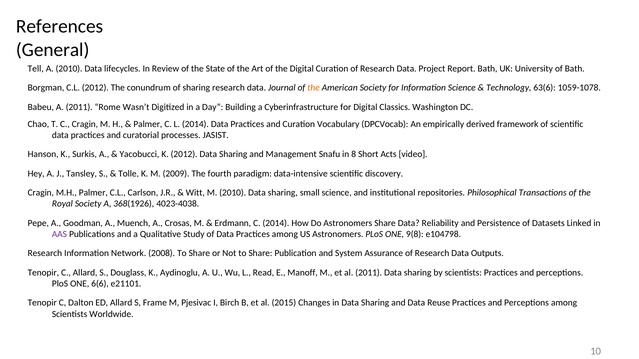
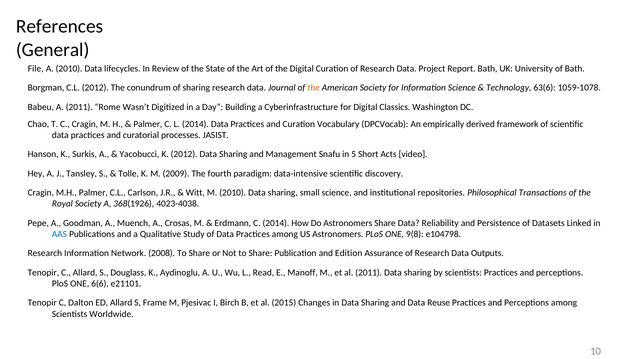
Tell: Tell -> File (36, 69)
8: 8 -> 5 (354, 155)
AAS colour: purple -> blue (59, 234)
System: System -> Edition (349, 254)
